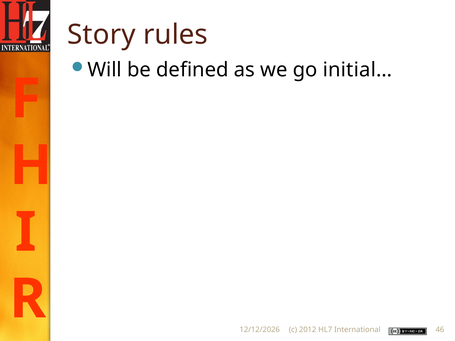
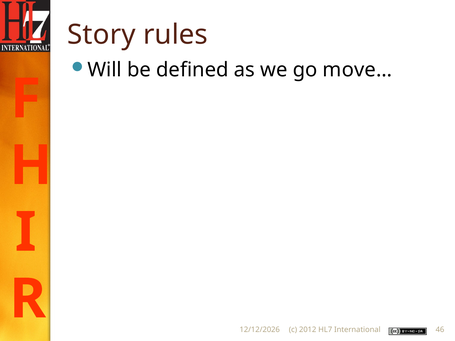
initial…: initial… -> move… (357, 70)
